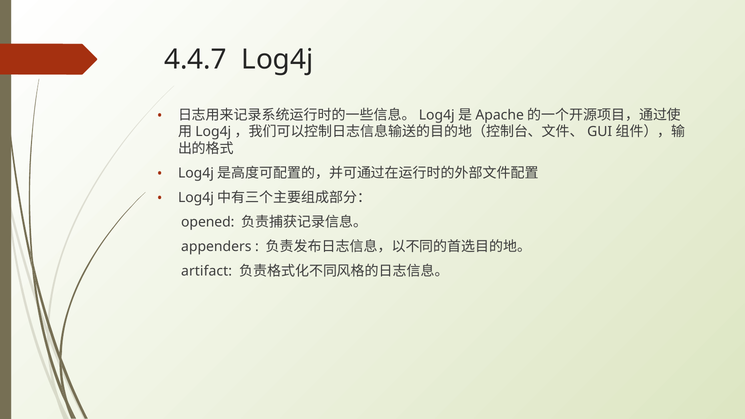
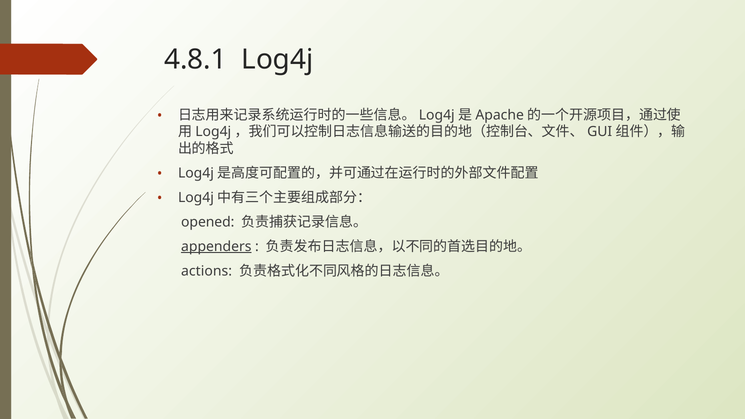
4.4.7: 4.4.7 -> 4.8.1 (195, 60)
appenders underline: none -> present (216, 247)
artifact: artifact -> actions (207, 271)
